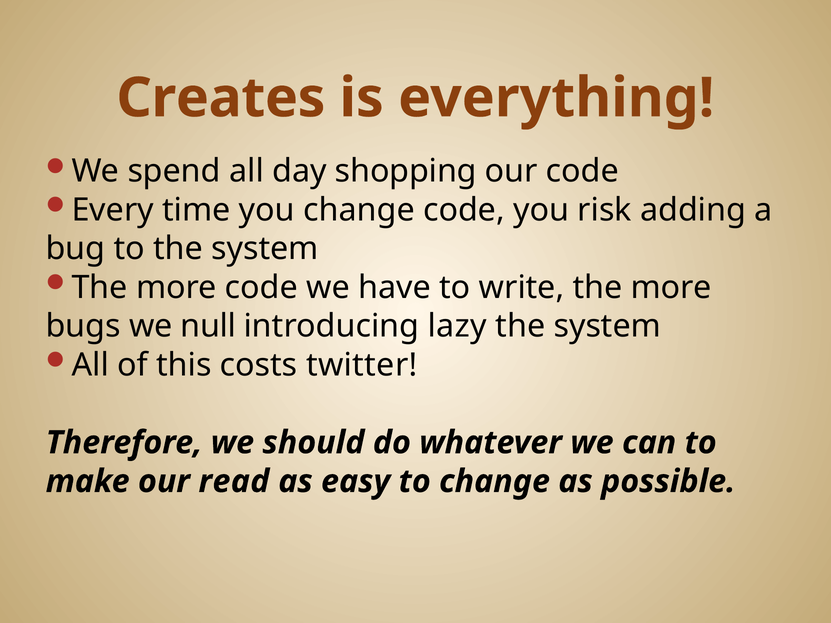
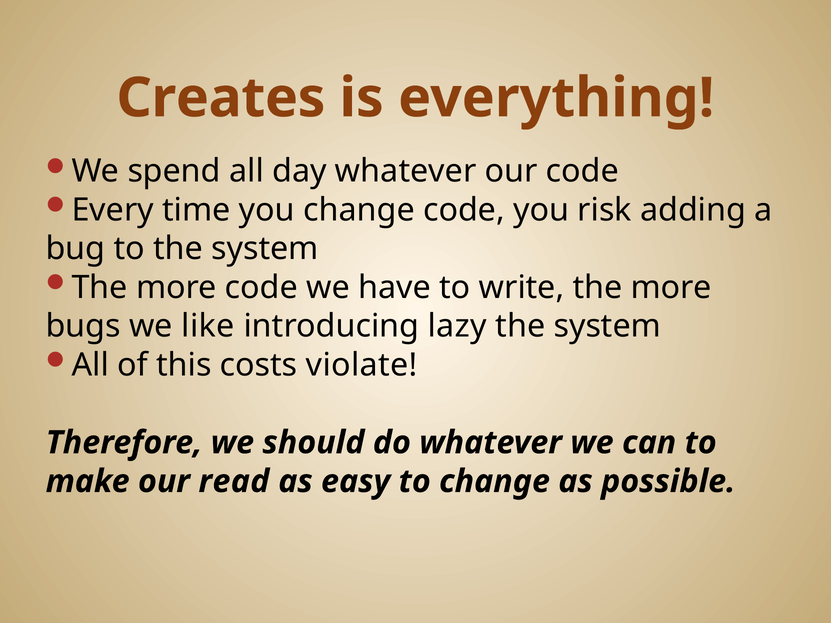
day shopping: shopping -> whatever (406, 171)
null: null -> like (208, 326)
twitter: twitter -> violate (362, 365)
